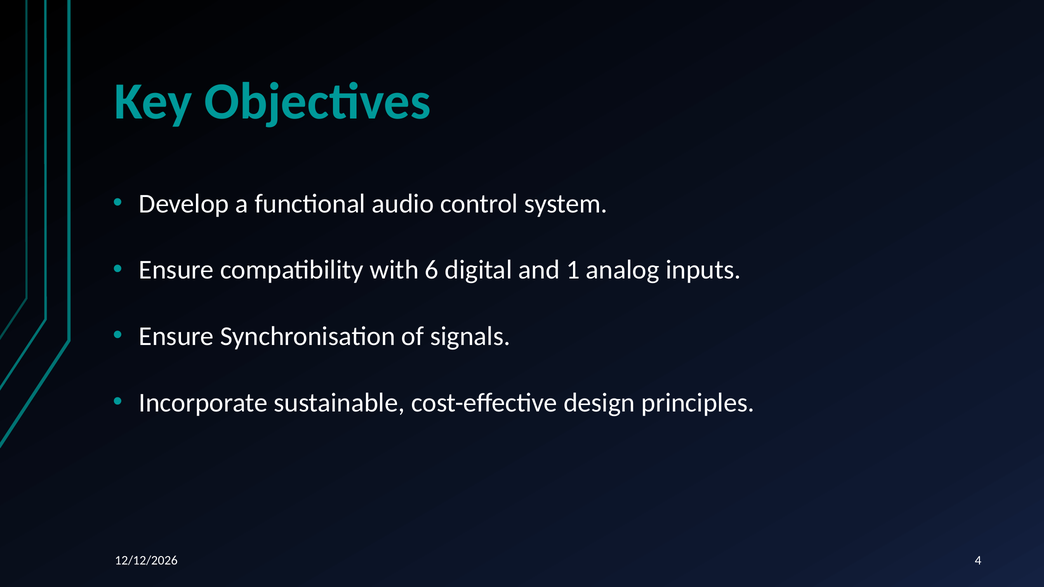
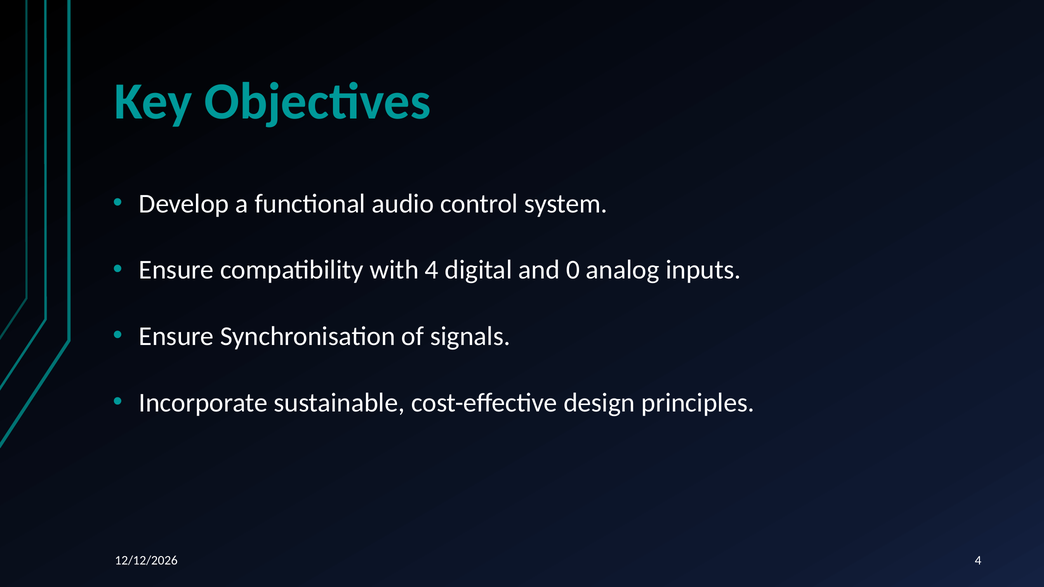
with 6: 6 -> 4 (432, 270)
1: 1 -> 0 (573, 270)
